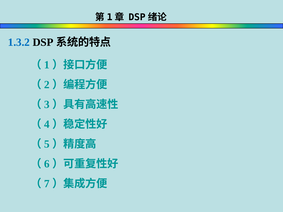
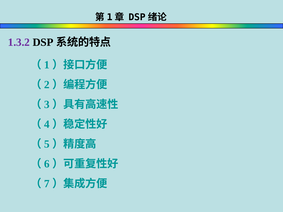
1.3.2 colour: blue -> purple (19, 42)
